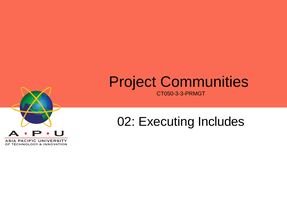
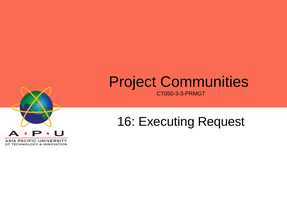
02: 02 -> 16 (126, 122)
Includes: Includes -> Request (221, 122)
